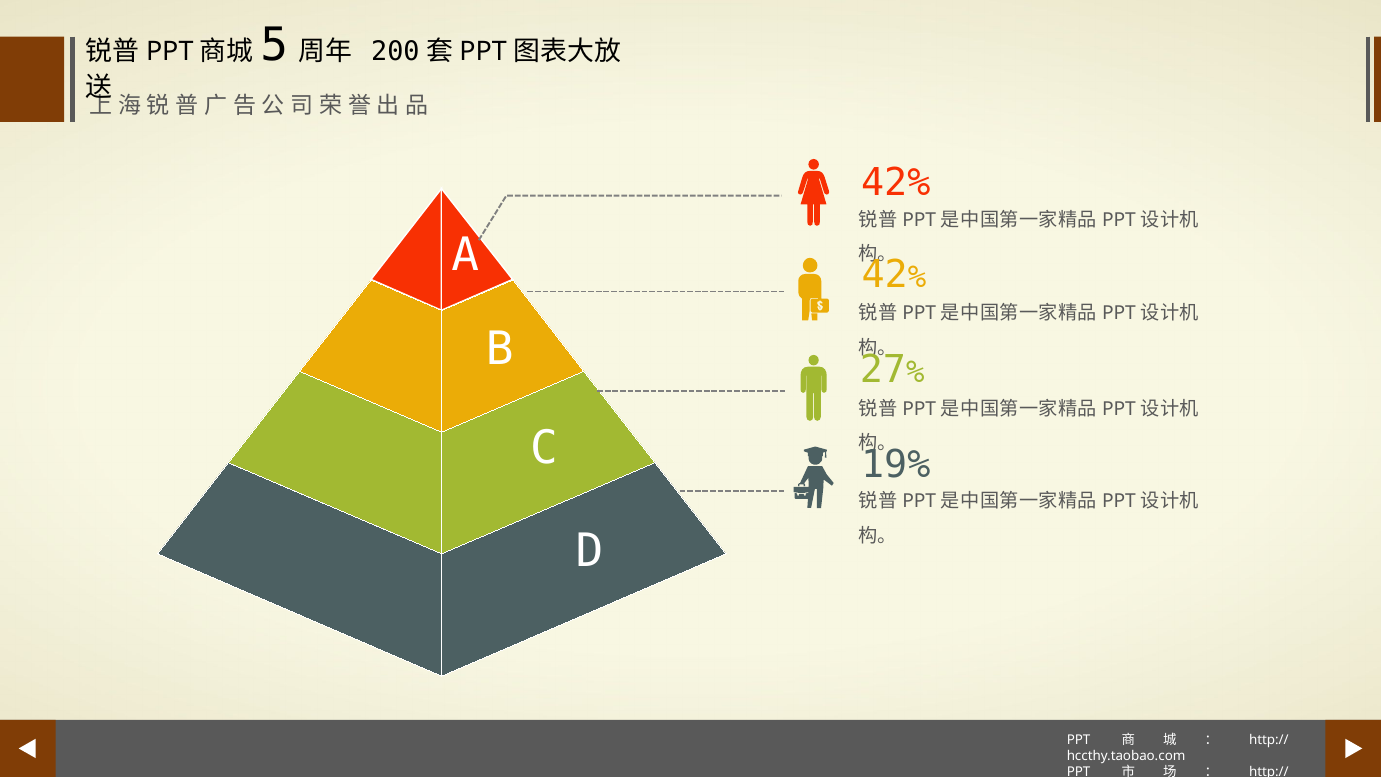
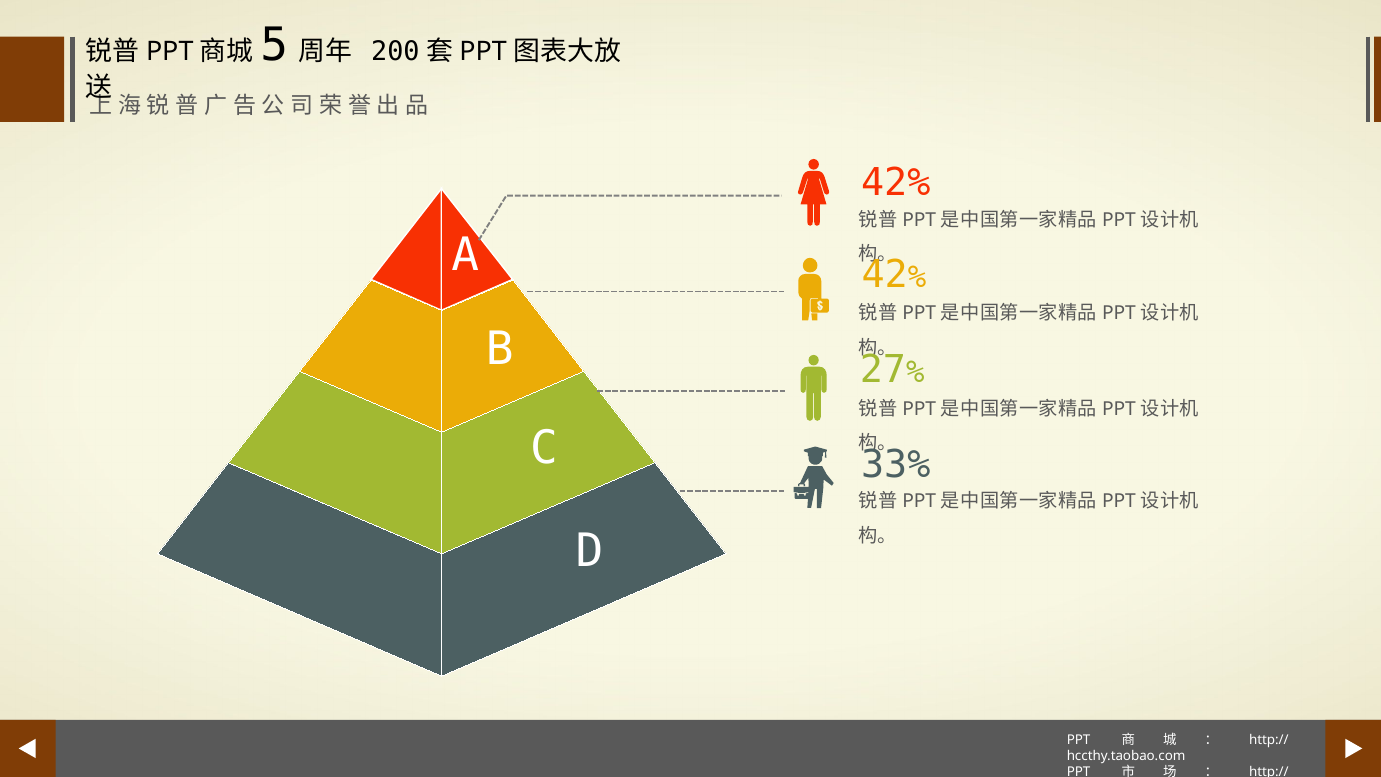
19%: 19% -> 33% (896, 465)
